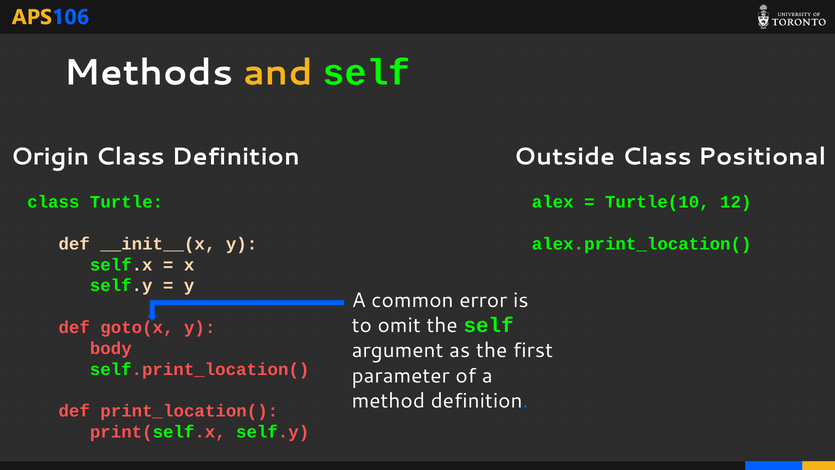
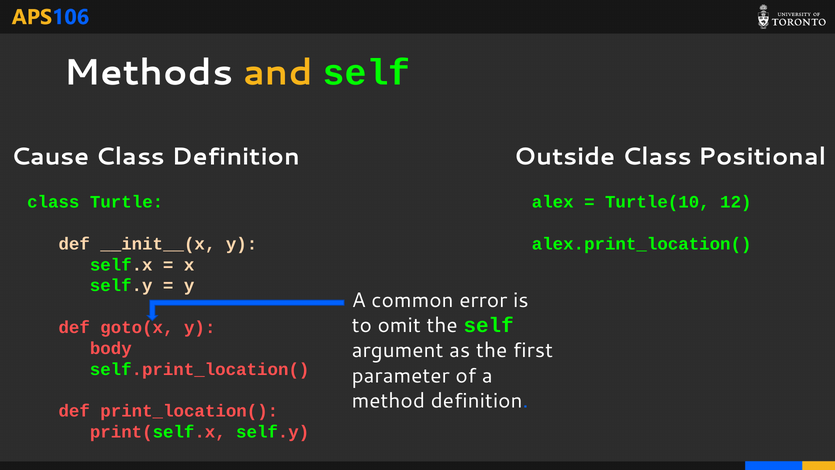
Origin: Origin -> Cause (50, 157)
